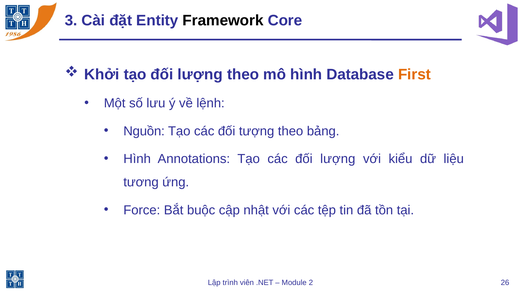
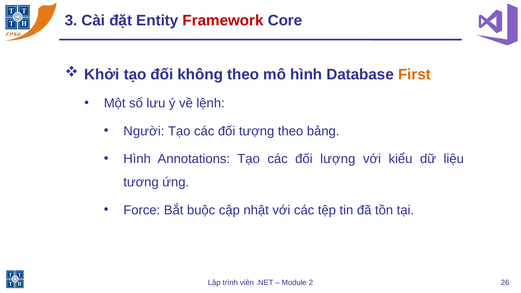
Framework colour: black -> red (223, 21)
tạo đối lượng: lượng -> không (200, 74)
Nguồn: Nguồn -> Người (144, 131)
